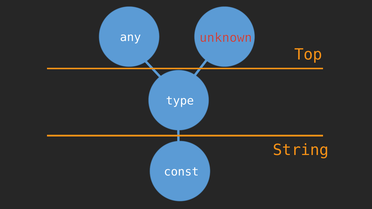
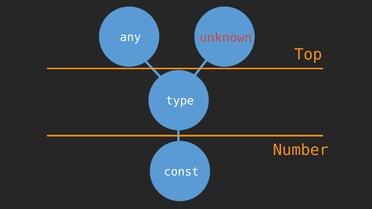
String: String -> Number (301, 150)
